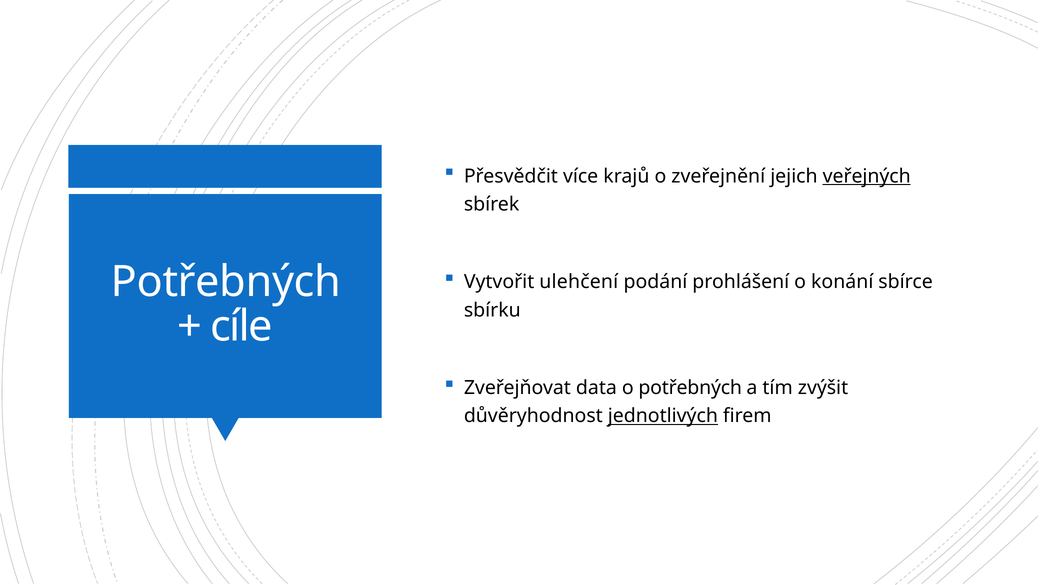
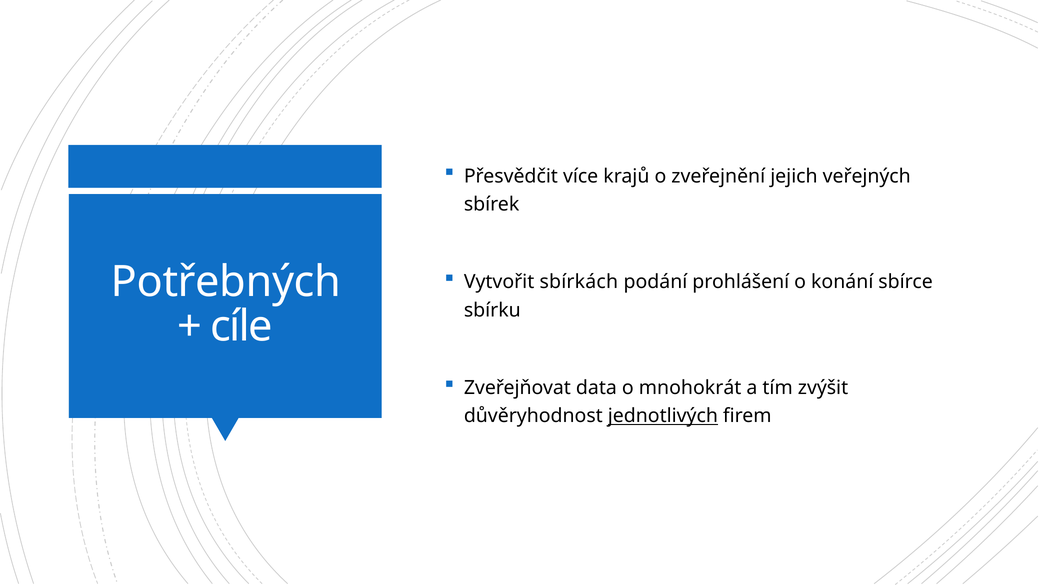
veřejných underline: present -> none (867, 176)
ulehčení: ulehčení -> sbírkách (579, 282)
o potřebných: potřebných -> mnohokrát (690, 388)
